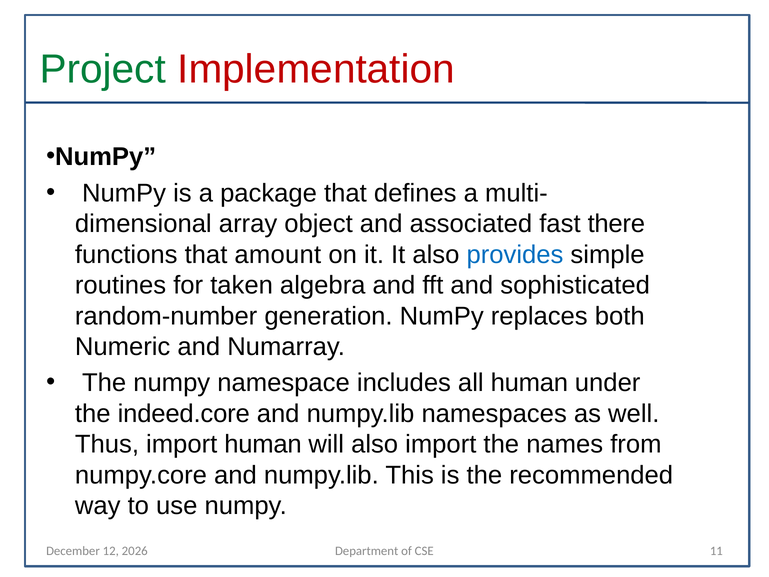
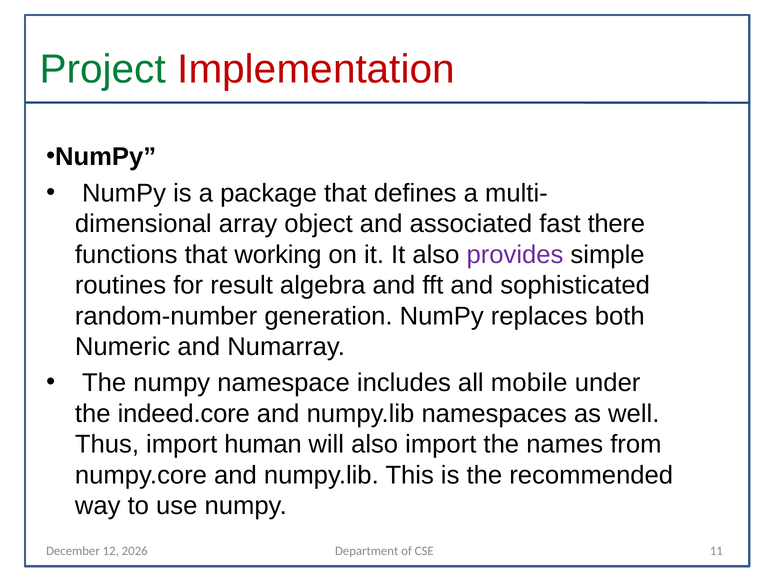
amount: amount -> working (278, 255)
provides colour: blue -> purple (515, 255)
taken: taken -> result (242, 285)
all human: human -> mobile (529, 383)
